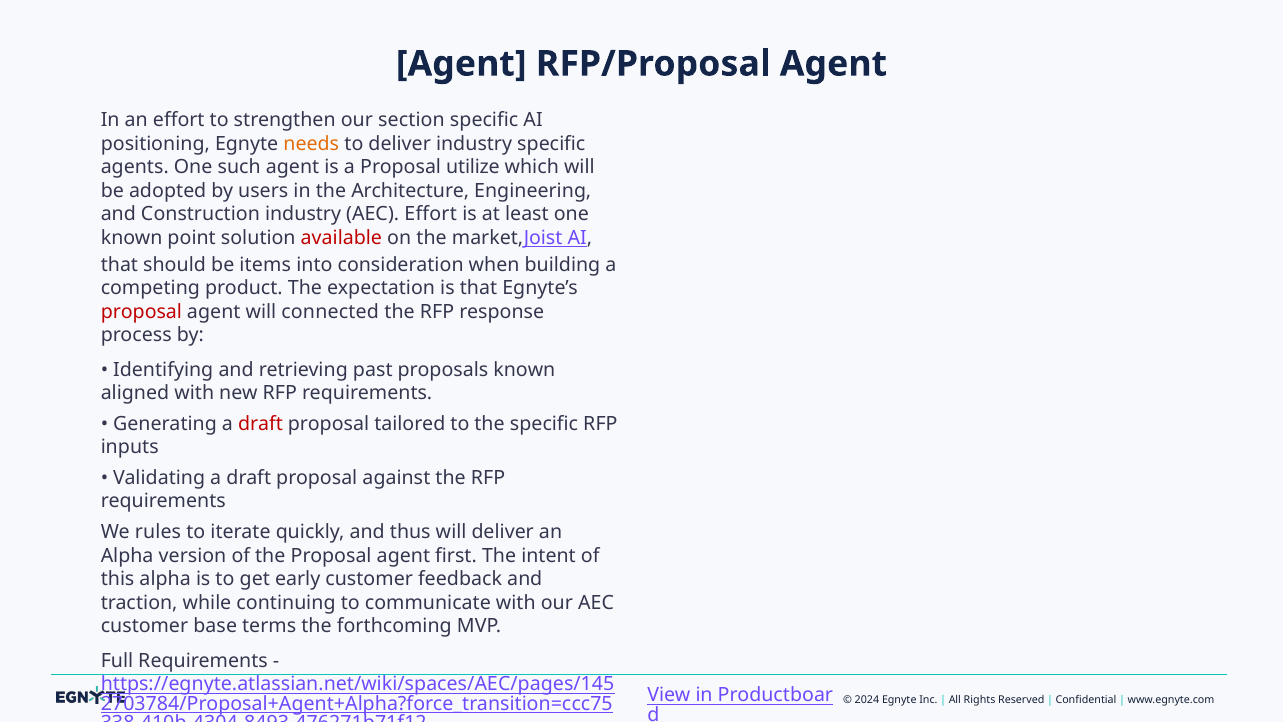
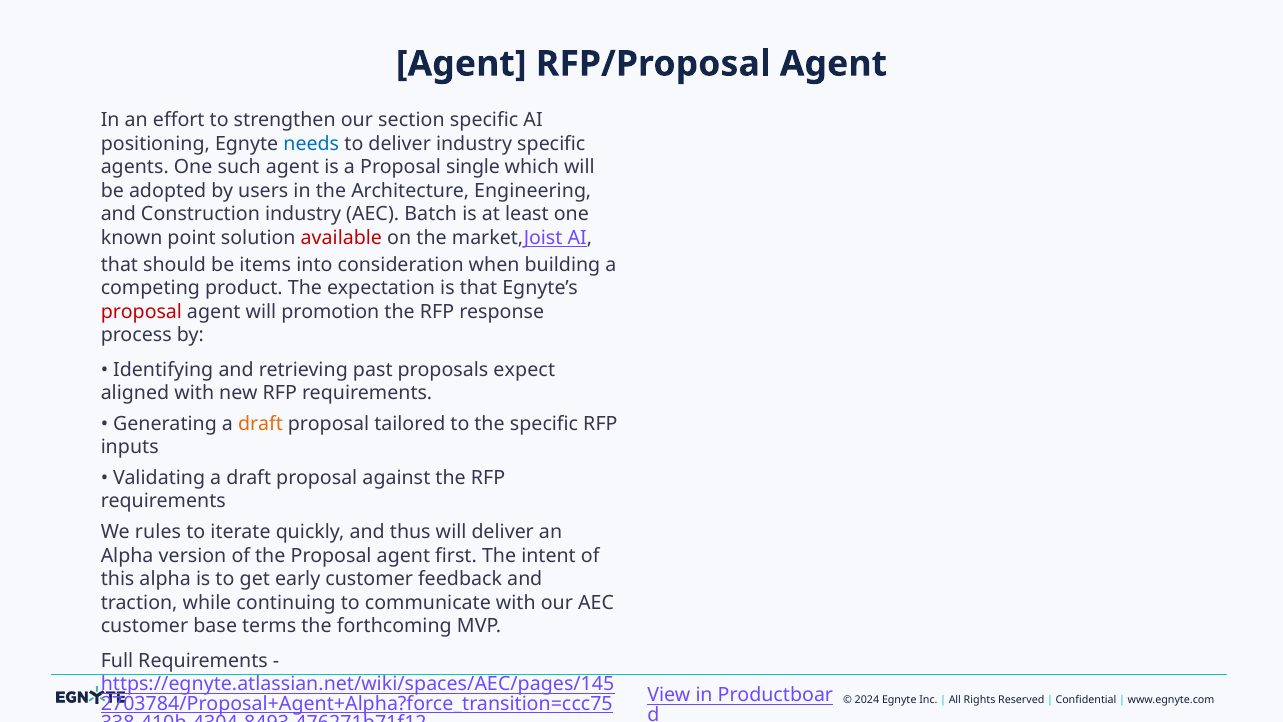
needs colour: orange -> blue (311, 144)
utilize: utilize -> single (473, 167)
AEC Effort: Effort -> Batch (431, 214)
connected: connected -> promotion (330, 312)
proposals known: known -> expect (524, 369)
draft colour: red -> orange (261, 424)
